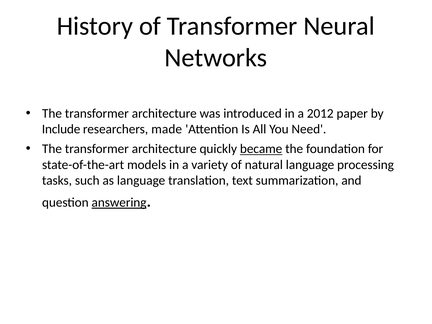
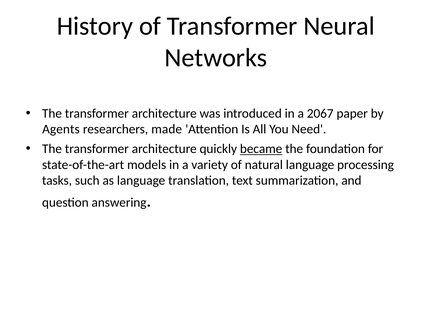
2012: 2012 -> 2067 (320, 113)
Include: Include -> Agents (61, 129)
answering underline: present -> none (119, 202)
